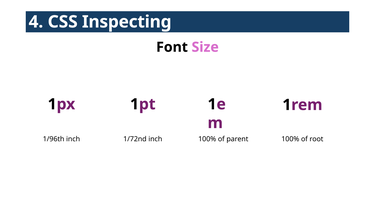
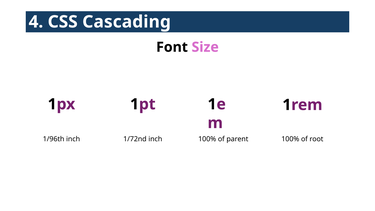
Inspecting: Inspecting -> Cascading (127, 22)
